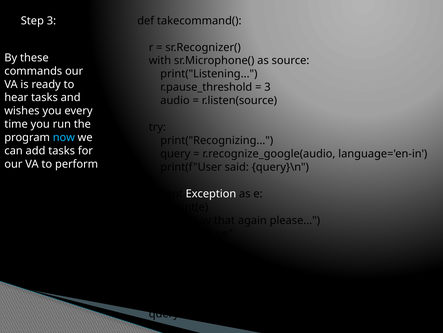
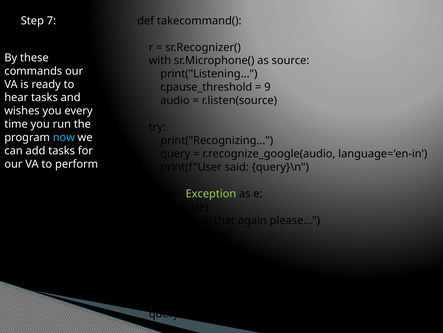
Step 3: 3 -> 7 (51, 21)
3: 3 -> 9 (267, 87)
Exception colour: white -> light green (211, 193)
